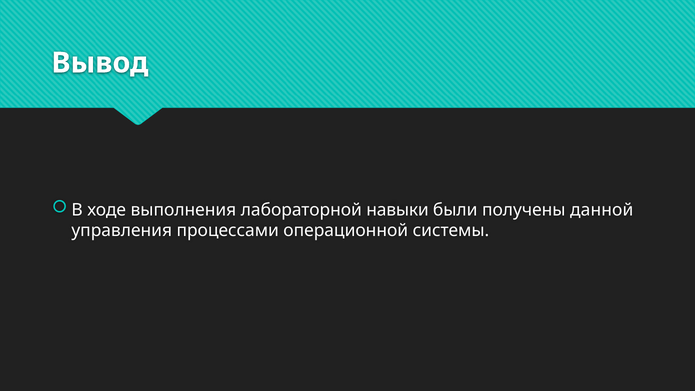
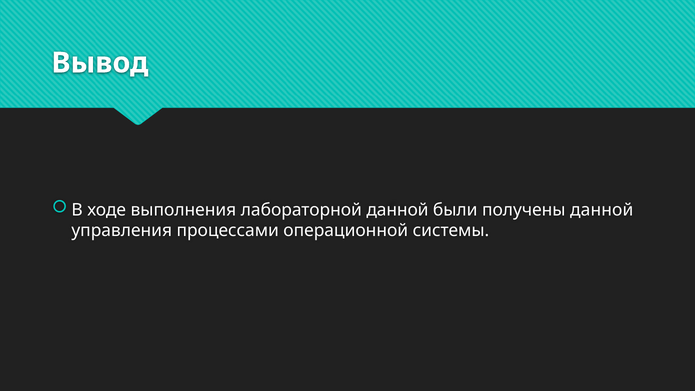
лабораторной навыки: навыки -> данной (397, 210)
